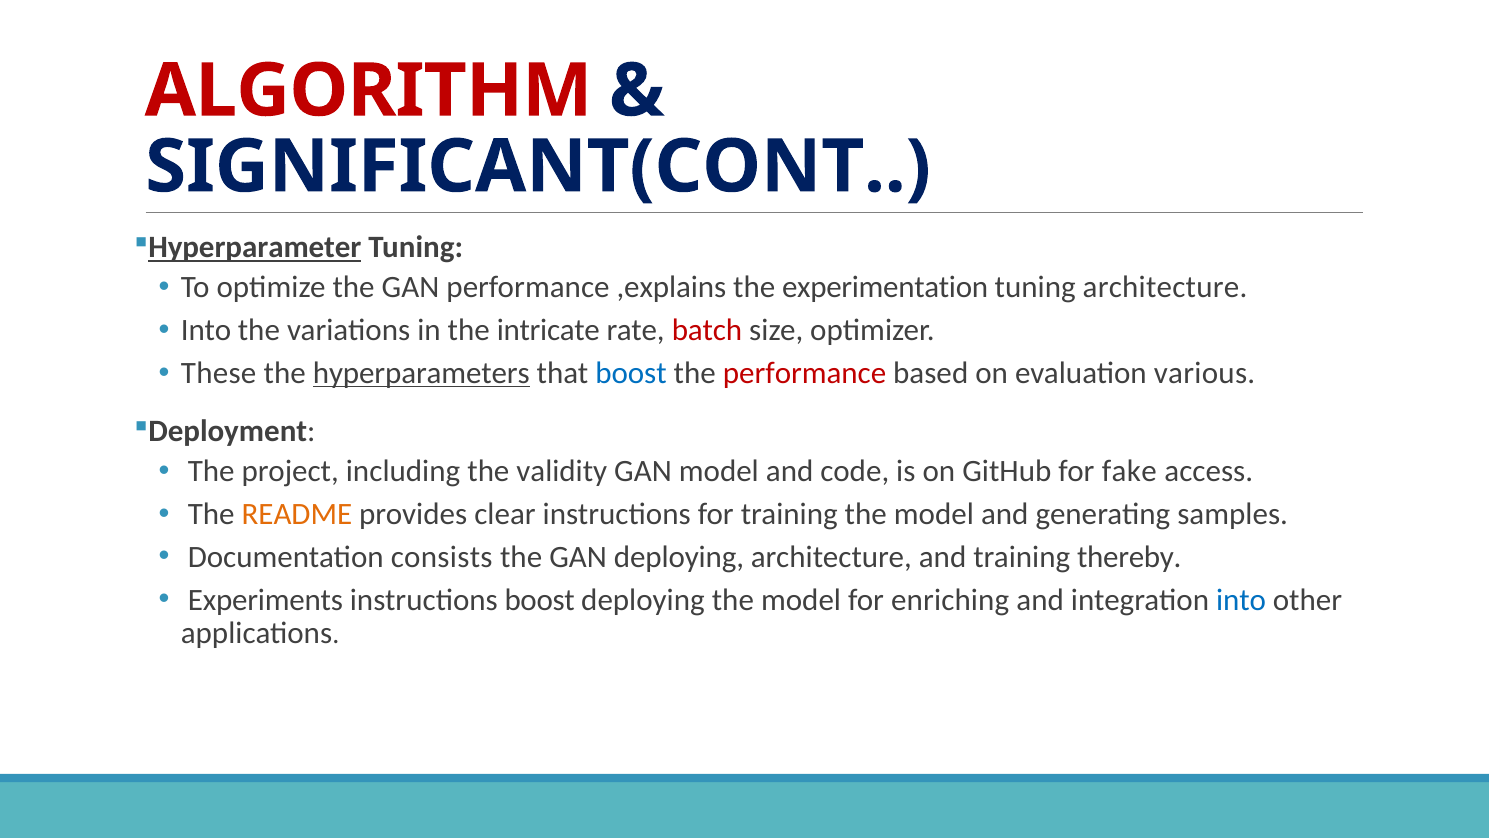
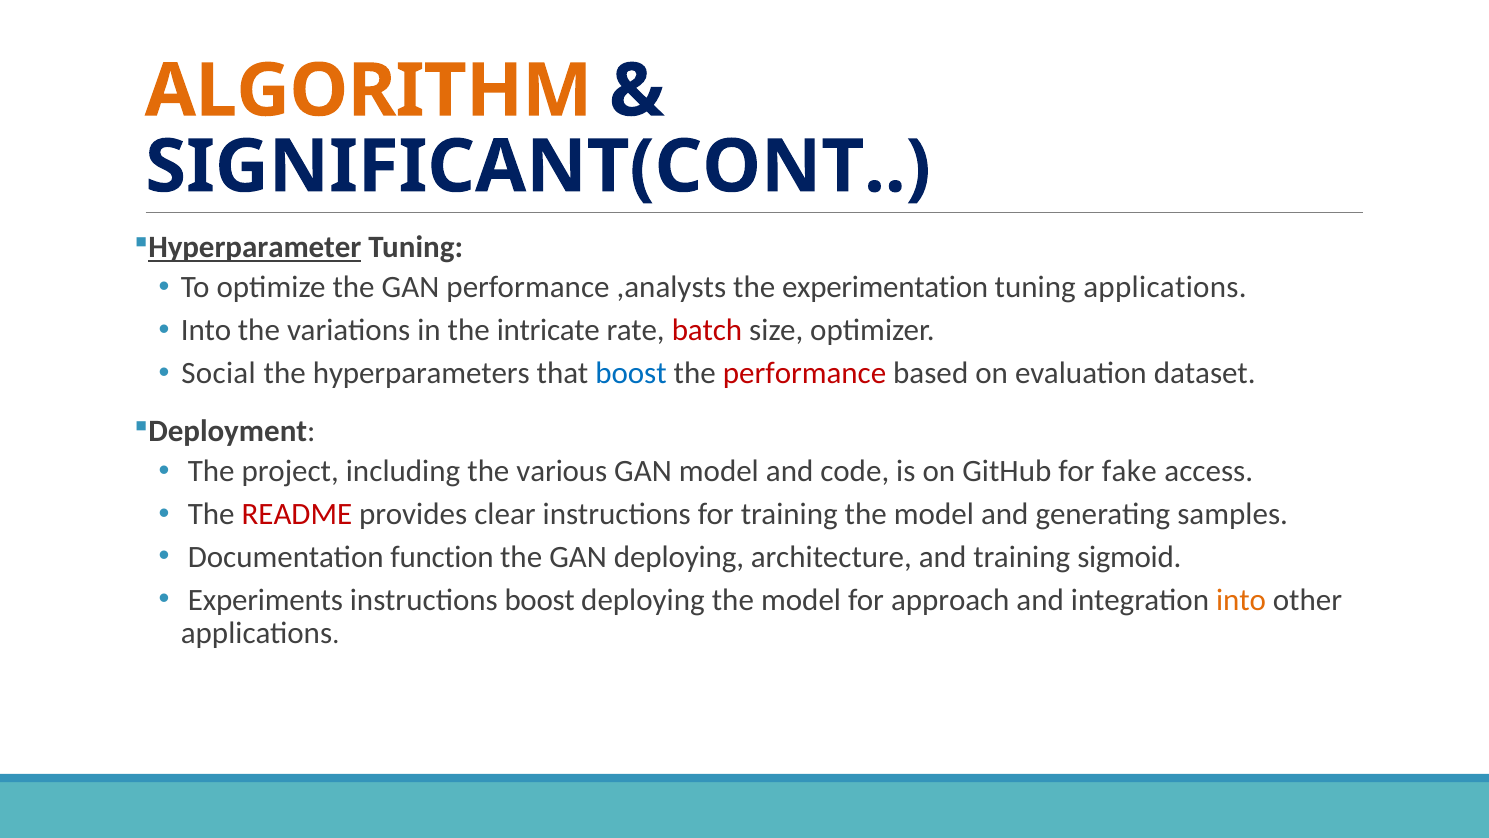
ALGORITHM colour: red -> orange (369, 91)
,explains: ,explains -> ,analysts (671, 287)
tuning architecture: architecture -> applications (1165, 287)
These: These -> Social (219, 373)
hyperparameters underline: present -> none (421, 373)
various: various -> dataset (1205, 373)
validity: validity -> various (562, 471)
README colour: orange -> red (297, 514)
consists: consists -> function (442, 557)
thereby: thereby -> sigmoid (1129, 557)
enriching: enriching -> approach (950, 599)
into colour: blue -> orange (1241, 599)
